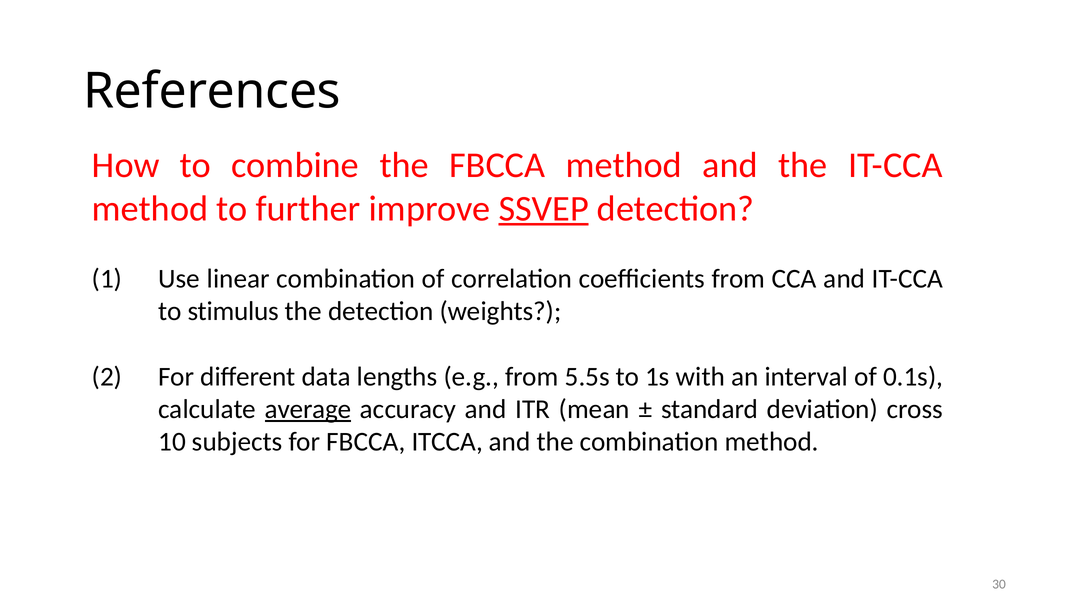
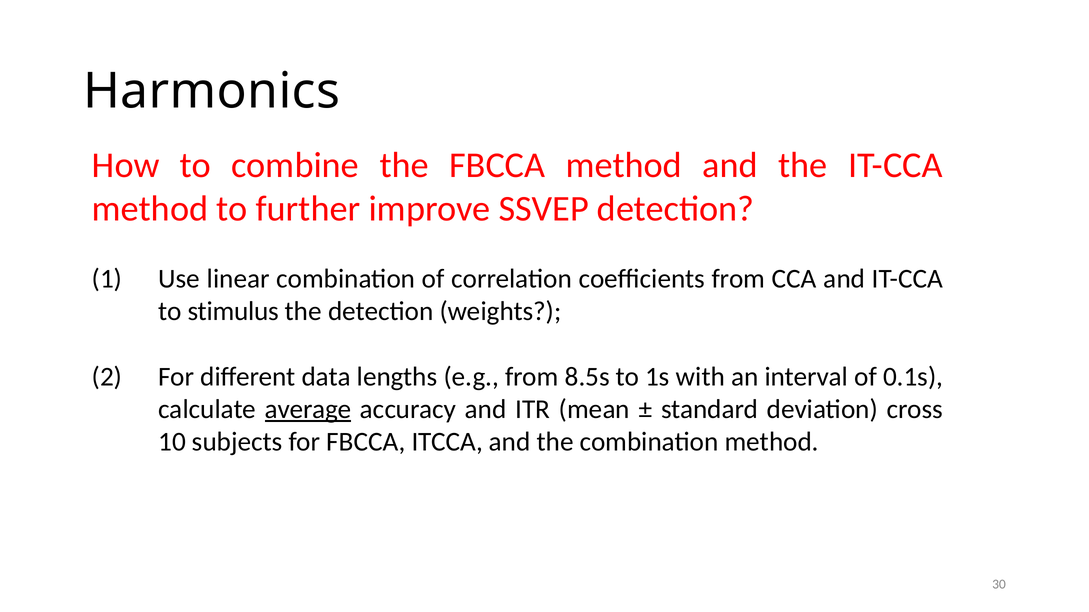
References: References -> Harmonics (212, 91)
SSVEP underline: present -> none (544, 209)
5.5s: 5.5s -> 8.5s (587, 377)
